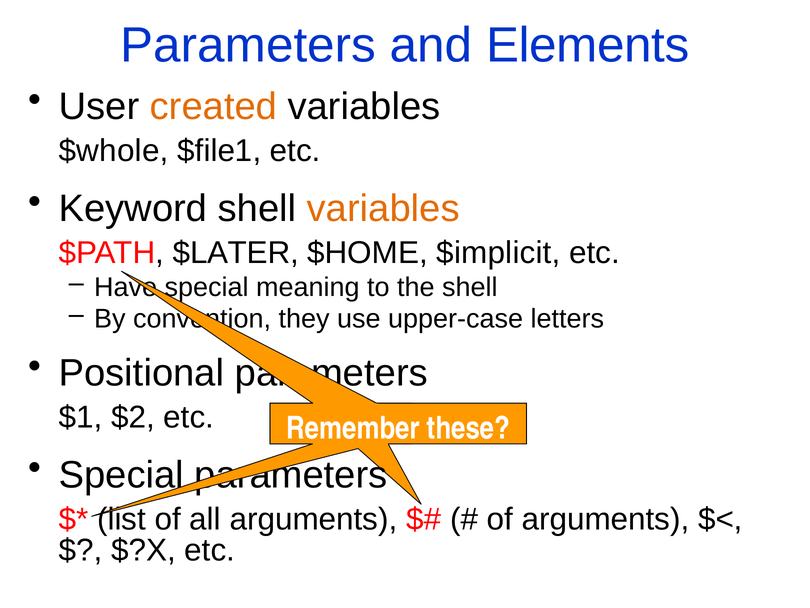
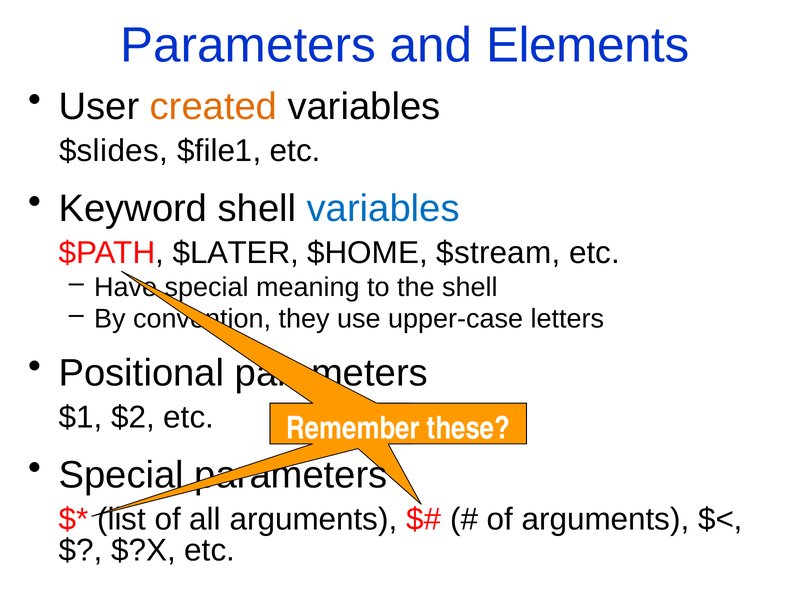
$whole: $whole -> $slides (114, 151)
variables colour: orange -> blue (383, 208)
$implicit: $implicit -> $stream (498, 253)
